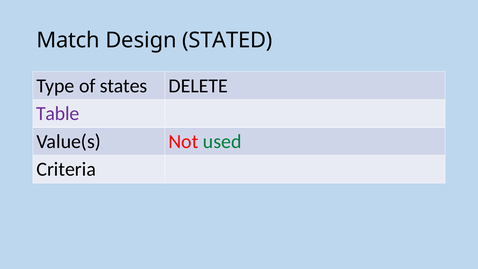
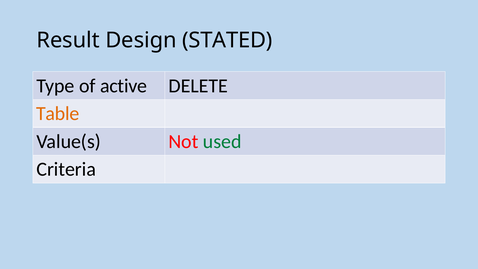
Match: Match -> Result (68, 40)
states: states -> active (124, 86)
Table colour: purple -> orange (58, 114)
